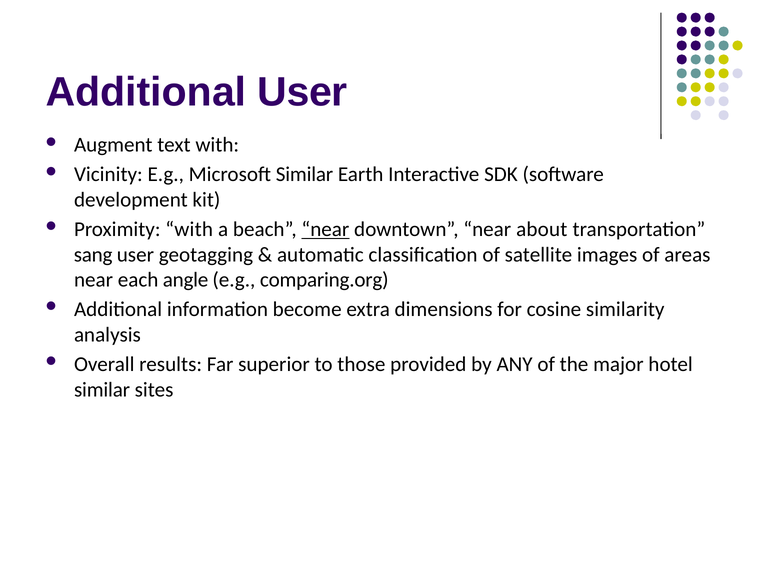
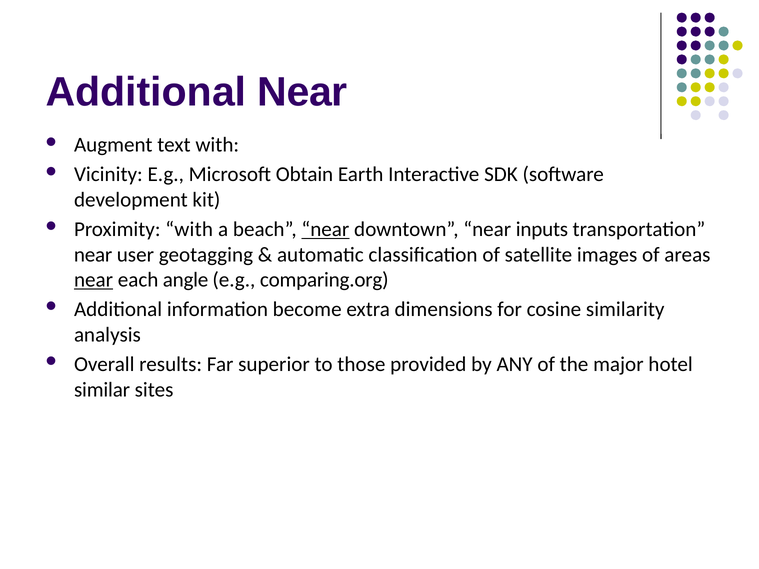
Additional User: User -> Near (302, 92)
Microsoft Similar: Similar -> Obtain (305, 175)
about: about -> inputs (542, 229)
sang: sang -> near (93, 255)
near underline: none -> present (94, 280)
